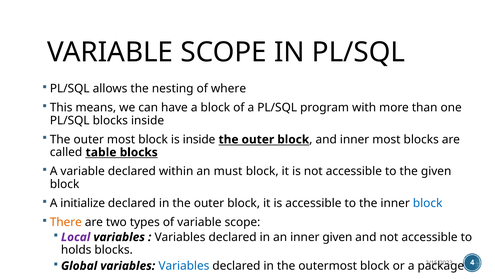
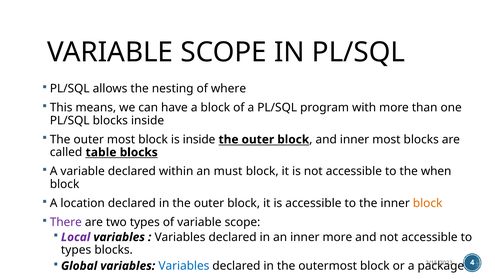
the given: given -> when (436, 171)
initialize: initialize -> location (83, 203)
block colour: blue -> orange (428, 203)
There colour: orange -> purple (66, 222)
inner given: given -> more (337, 237)
holds: holds -> types (76, 250)
